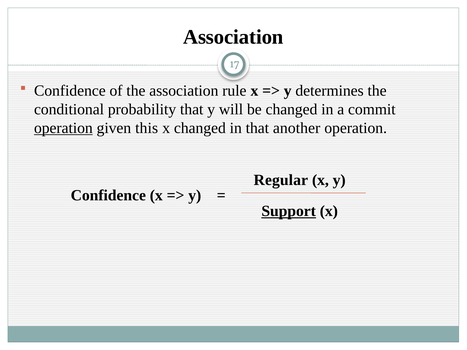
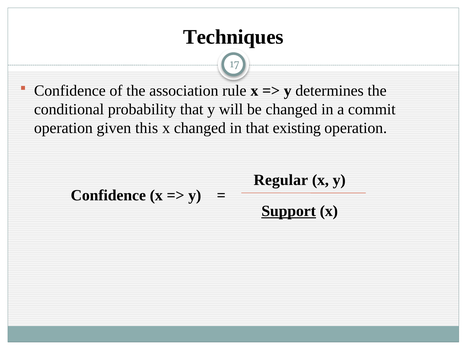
Association: Association -> Techniques (233, 37)
operation underline: present -> none (63, 128)
another: another -> existing (297, 128)
